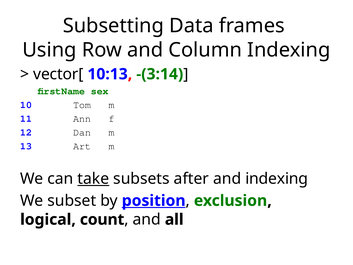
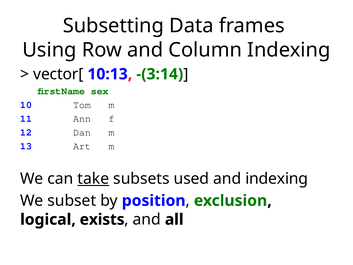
after: after -> used (191, 179)
position underline: present -> none (154, 201)
count: count -> exists (102, 219)
